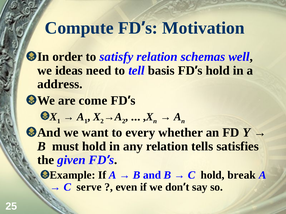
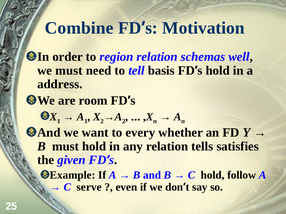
Compute: Compute -> Combine (79, 28)
satisfy: satisfy -> region (116, 57)
we ideas: ideas -> must (69, 71)
come: come -> room (93, 101)
break: break -> follow (242, 175)
